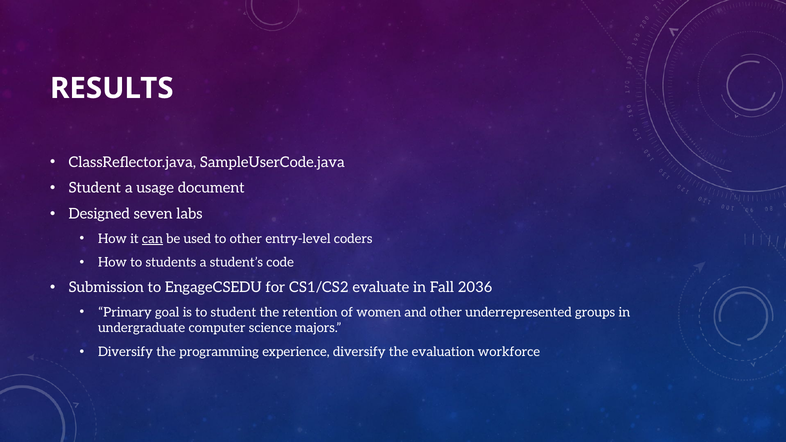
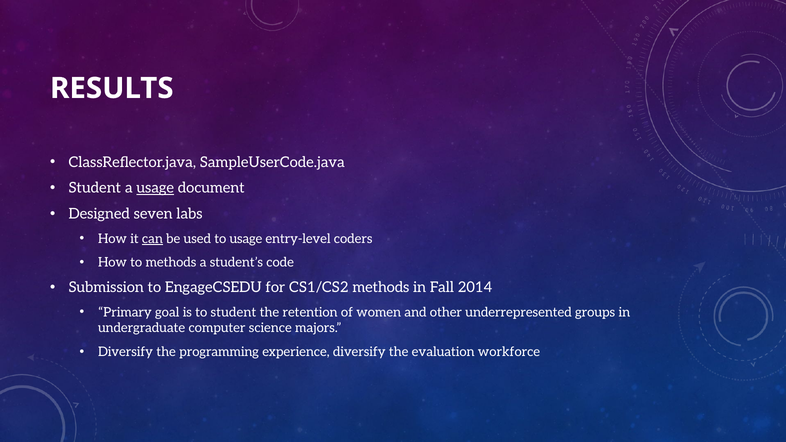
usage underline: none -> present (155, 188)
to other: other -> usage (246, 239)
to students: students -> methods (171, 263)
CS1/CS2 evaluate: evaluate -> methods (381, 288)
2036: 2036 -> 2014 (475, 288)
